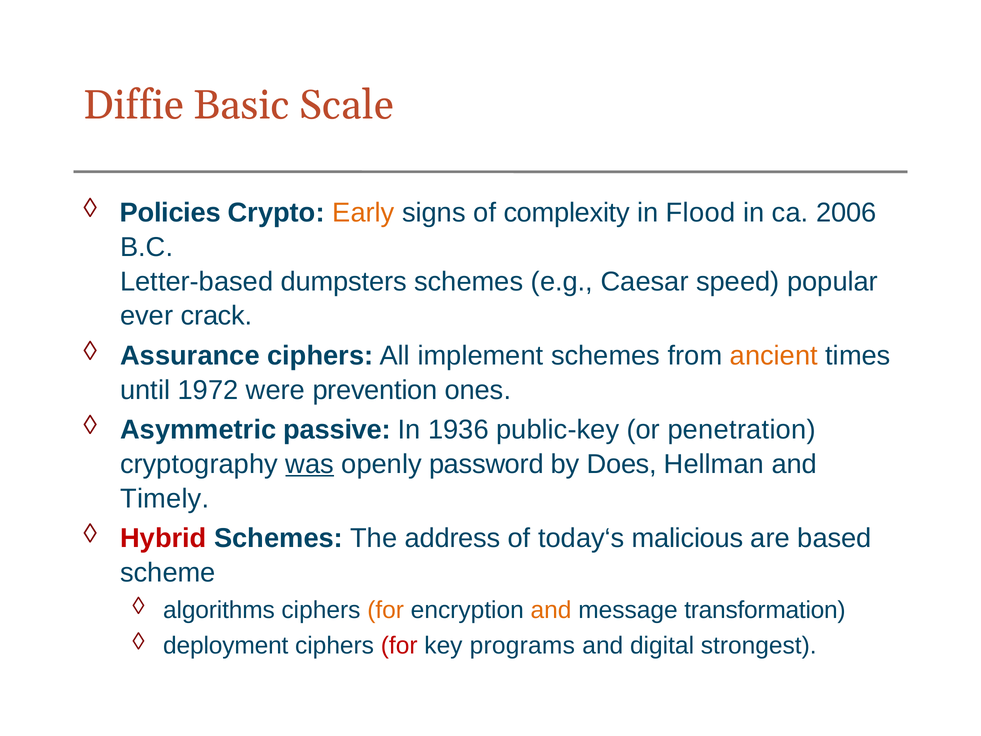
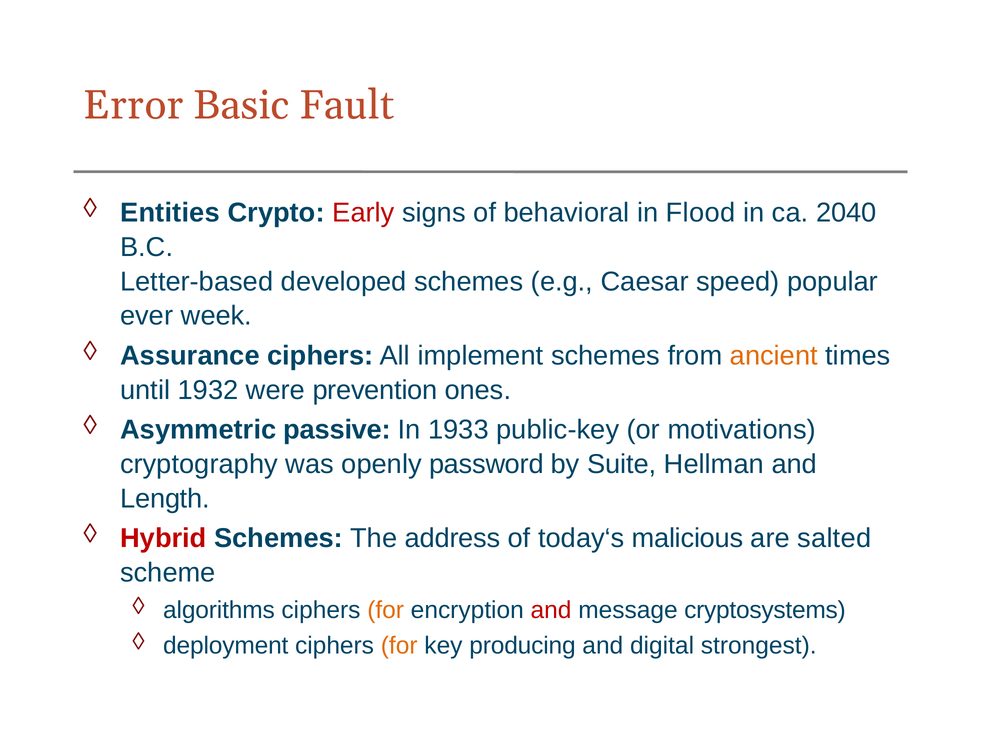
Diffie: Diffie -> Error (134, 105)
Scale: Scale -> Fault (347, 105)
Policies: Policies -> Entities (170, 213)
Early colour: orange -> red (363, 213)
complexity: complexity -> behavioral (567, 213)
2006: 2006 -> 2040 (846, 213)
dumpsters: dumpsters -> developed (344, 281)
crack: crack -> week (216, 316)
1972: 1972 -> 1932 (208, 390)
1936: 1936 -> 1933 (458, 430)
penetration: penetration -> motivations (742, 430)
was underline: present -> none (310, 464)
Does: Does -> Suite (622, 464)
Timely: Timely -> Length (165, 498)
based: based -> salted (834, 538)
and colour: orange -> red (551, 610)
transformation: transformation -> cryptosystems (765, 610)
for colour: red -> orange (399, 646)
programs: programs -> producing (522, 646)
